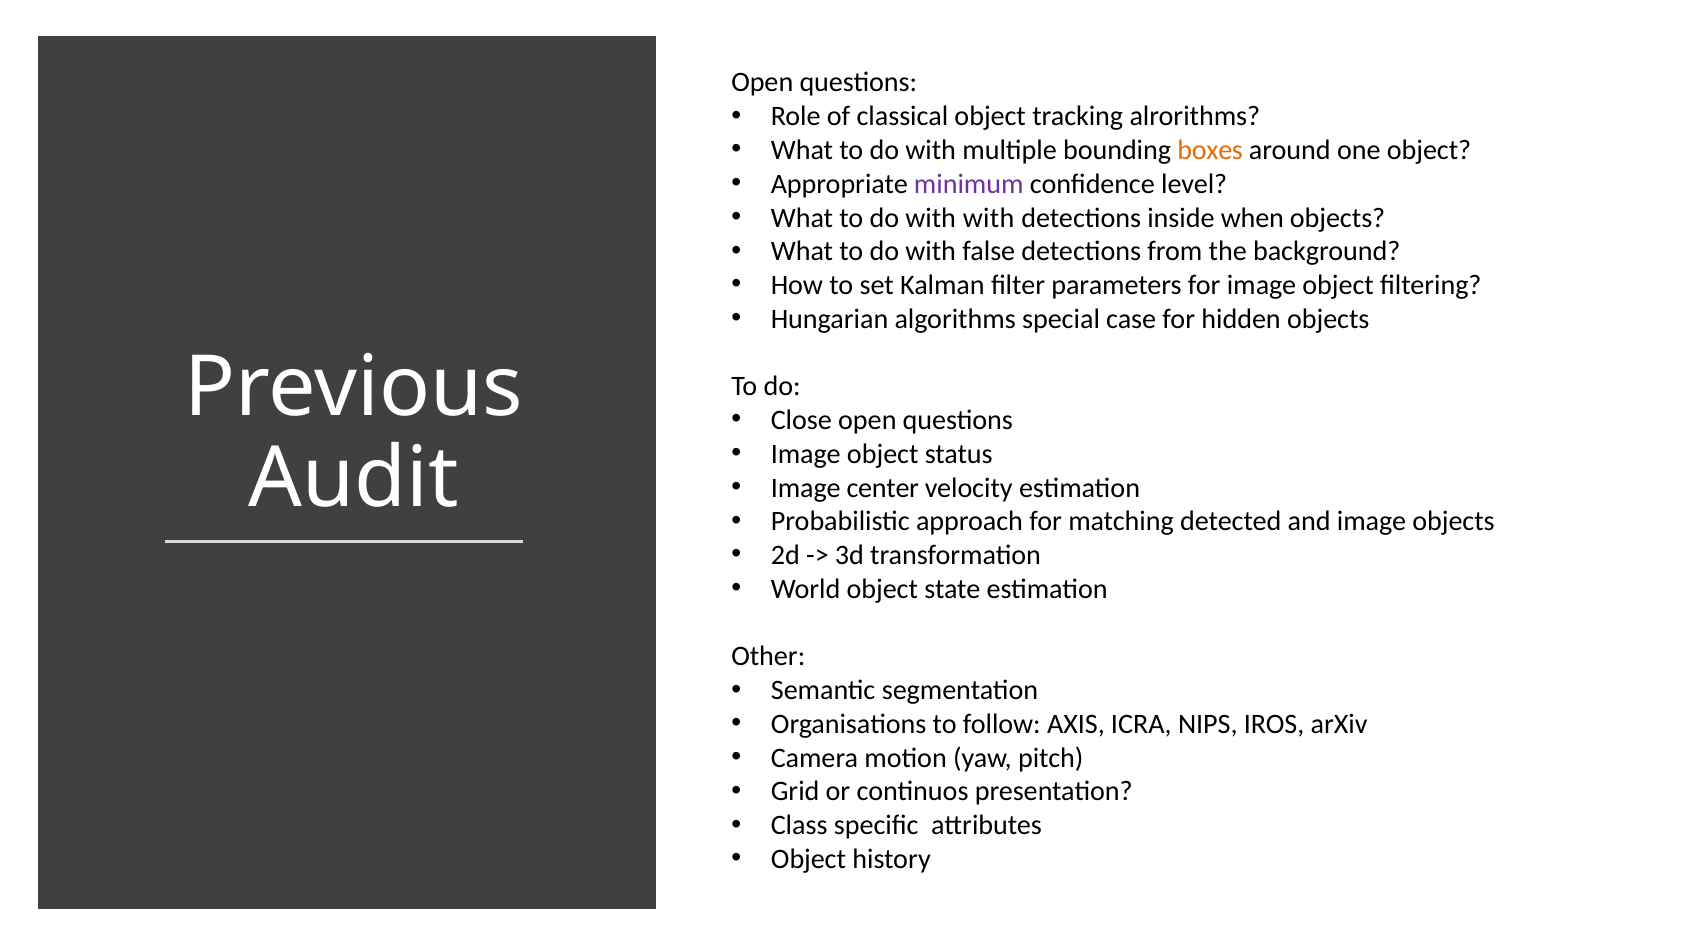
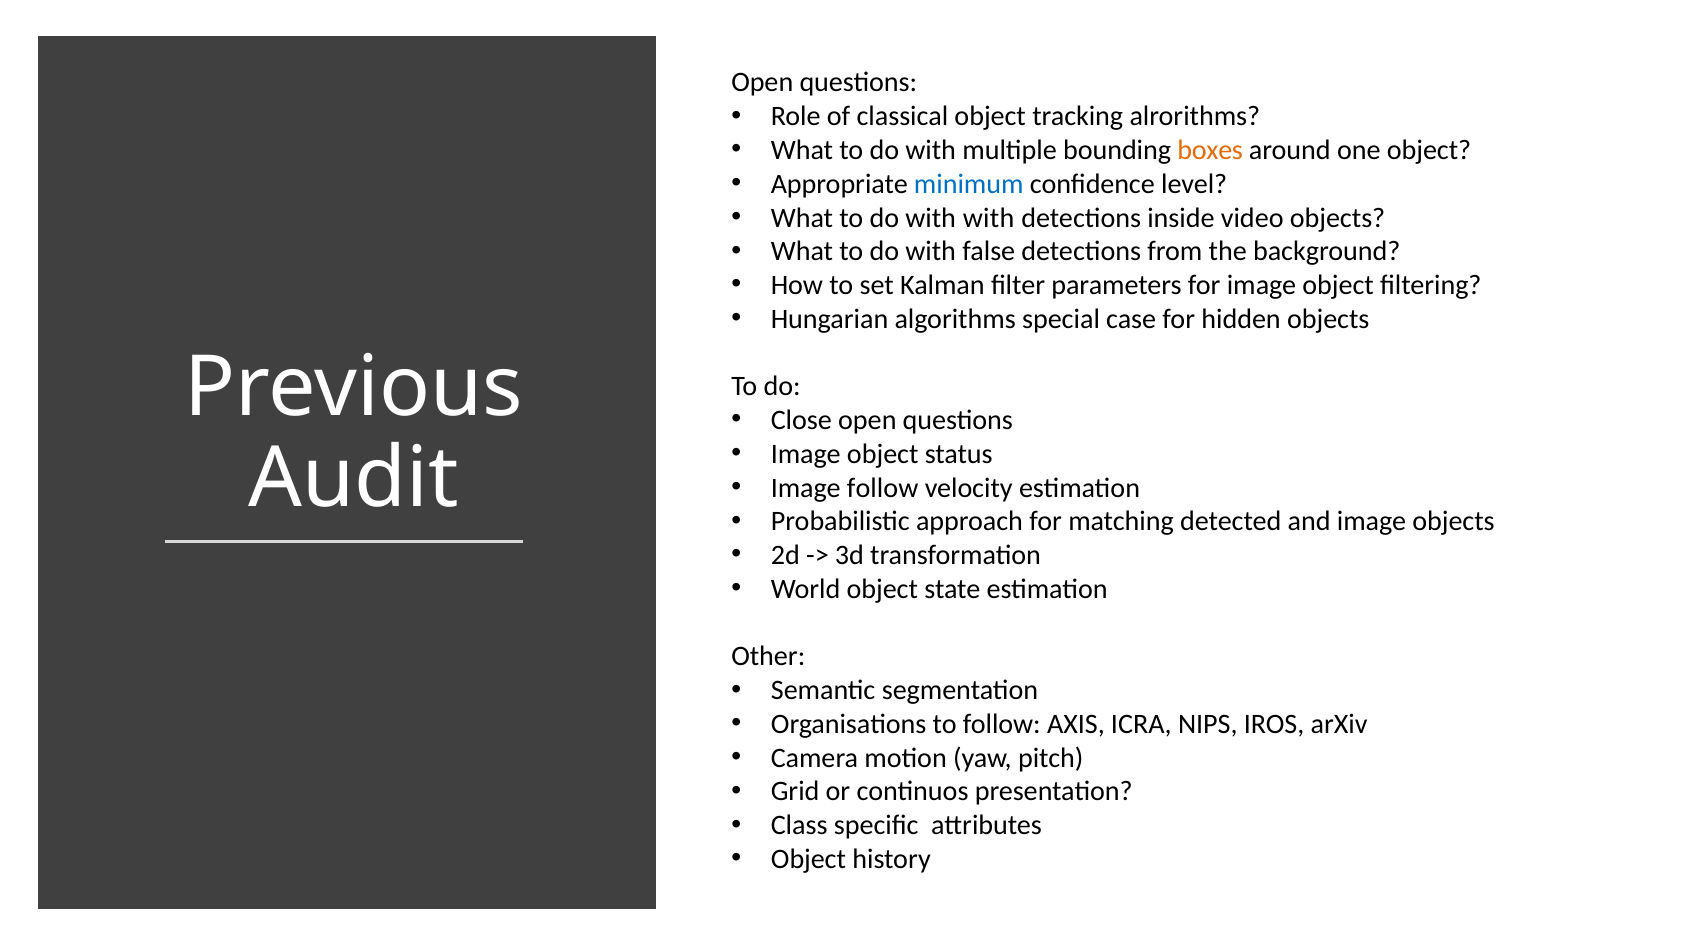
minimum colour: purple -> blue (969, 184)
when: when -> video (1252, 218)
Image center: center -> follow (883, 488)
